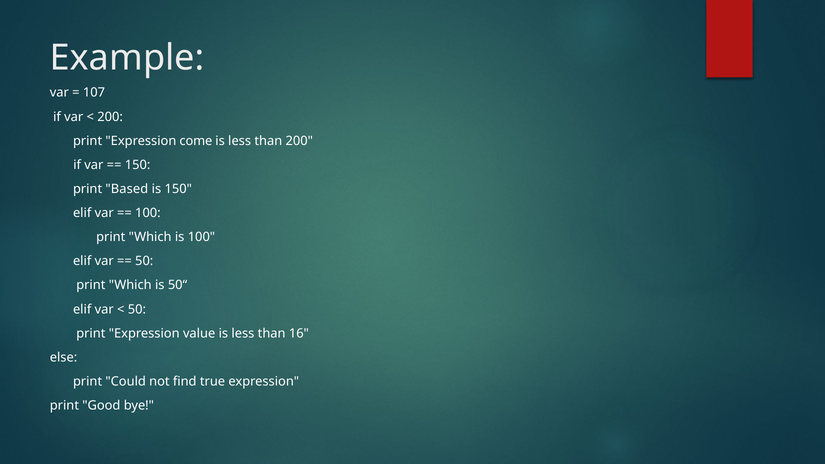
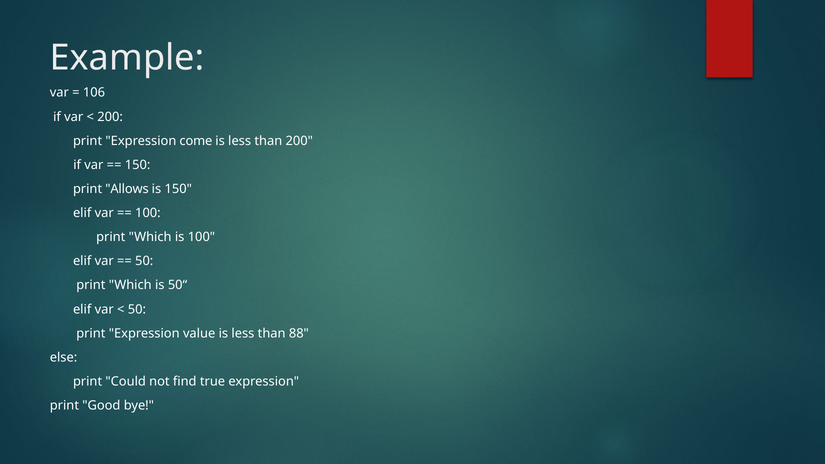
107: 107 -> 106 (94, 93)
Based: Based -> Allows (127, 189)
16: 16 -> 88 (299, 333)
